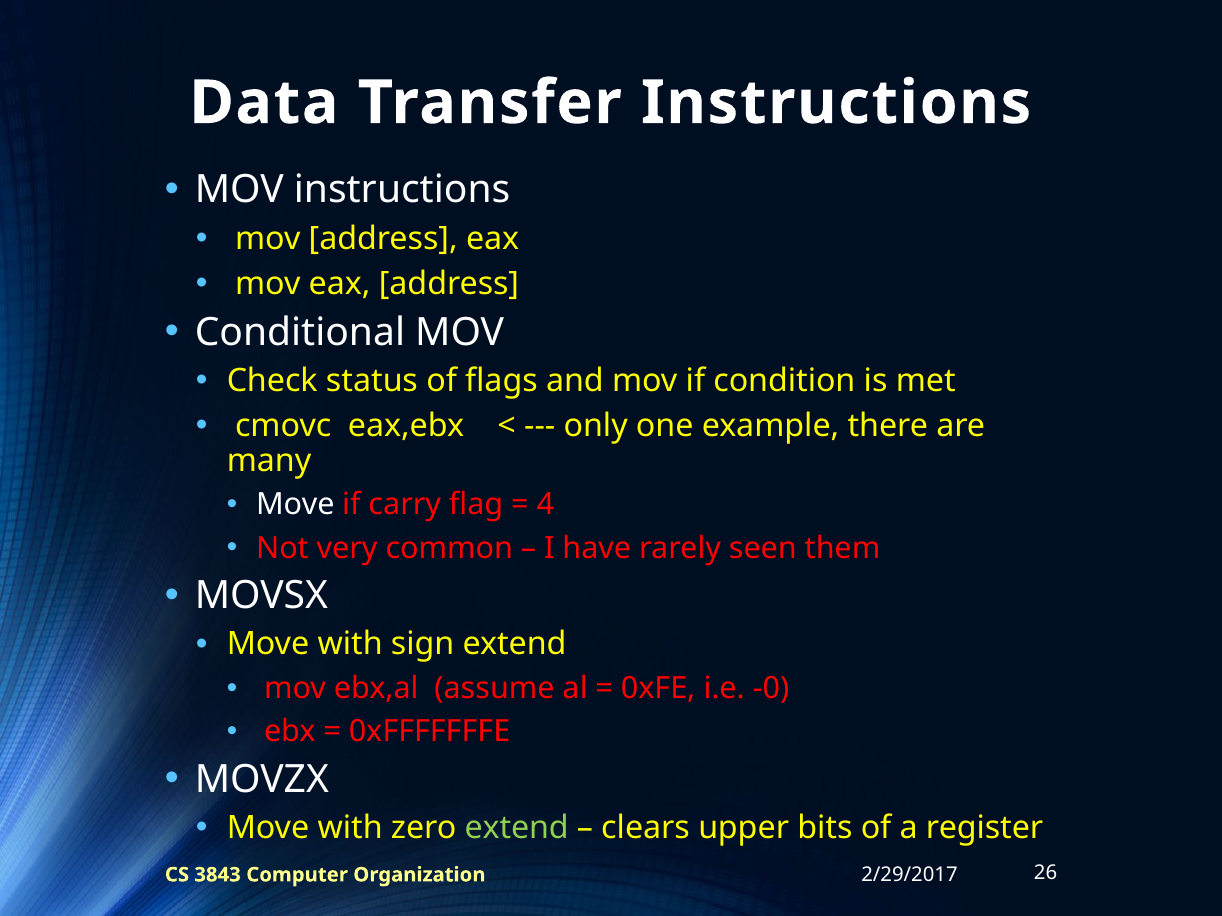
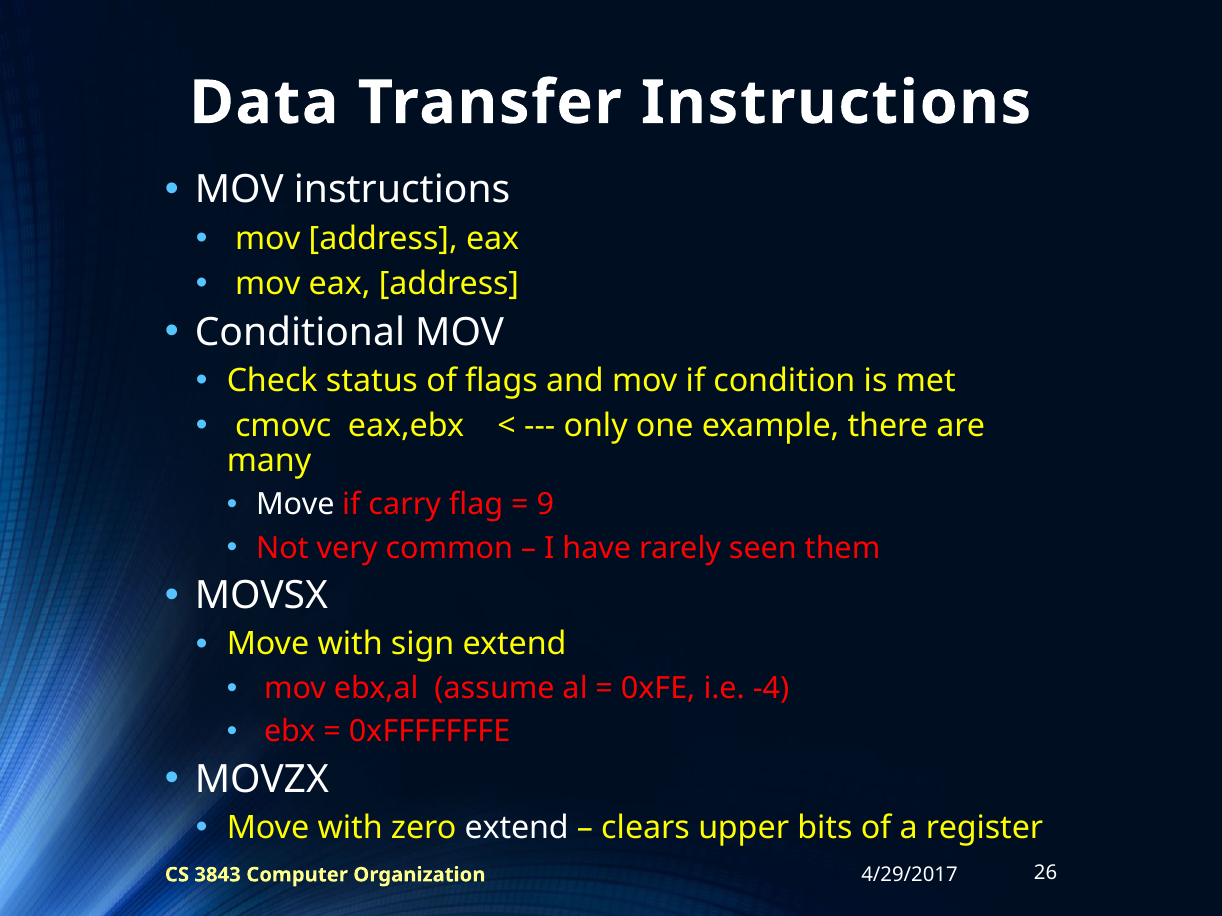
4: 4 -> 9 (545, 505)
-0: -0 -> -4 (771, 689)
extend colour: light green -> white (517, 828)
2/29/2017: 2/29/2017 -> 4/29/2017 (910, 875)
